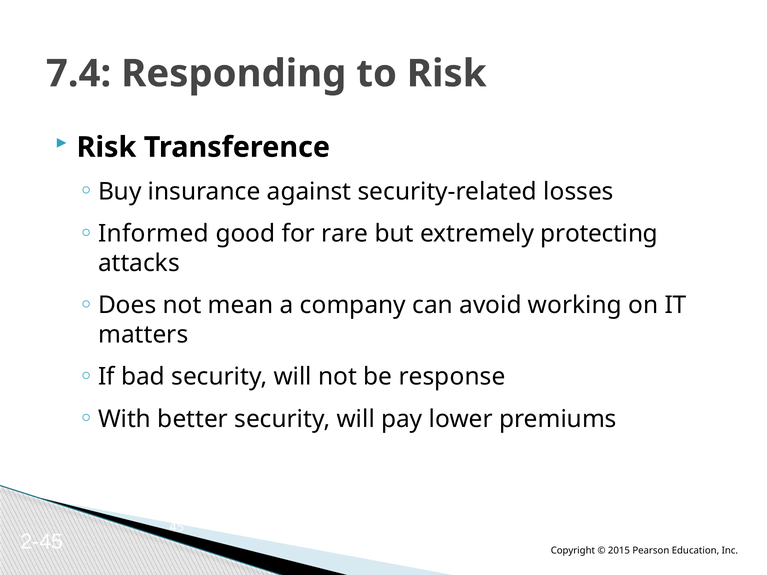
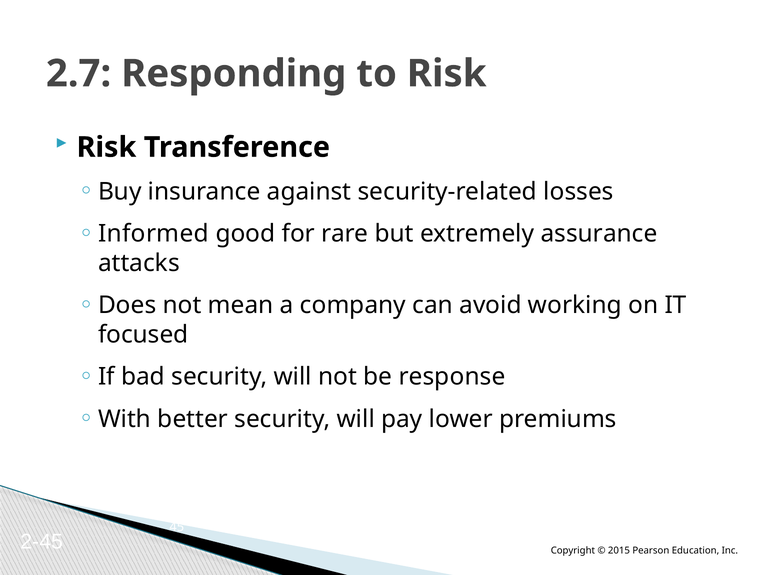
7.4: 7.4 -> 2.7 (79, 74)
protecting: protecting -> assurance (599, 234)
matters: matters -> focused (143, 335)
